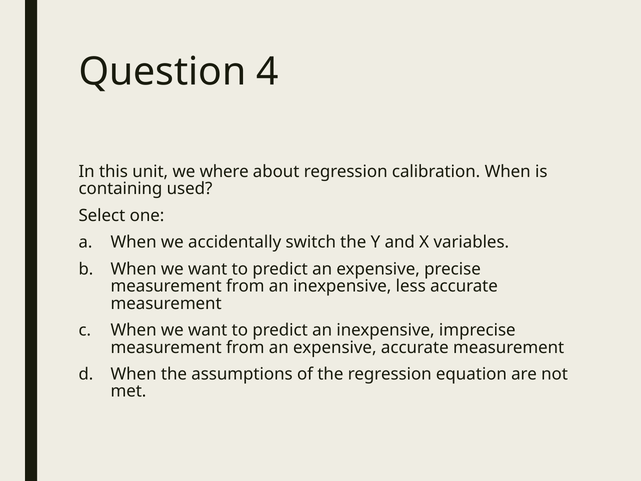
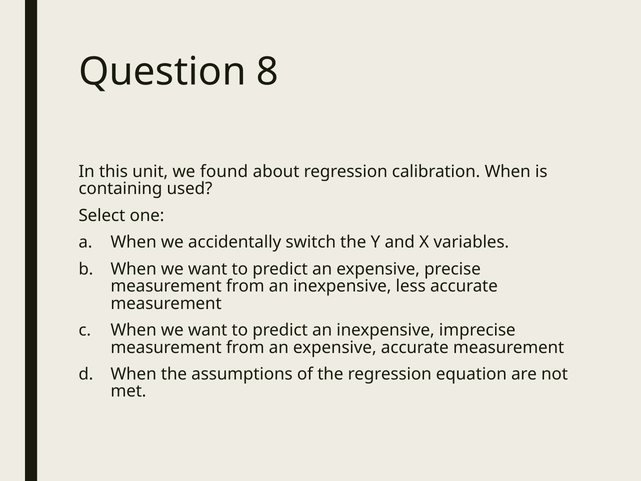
4: 4 -> 8 (268, 72)
where: where -> found (224, 172)
